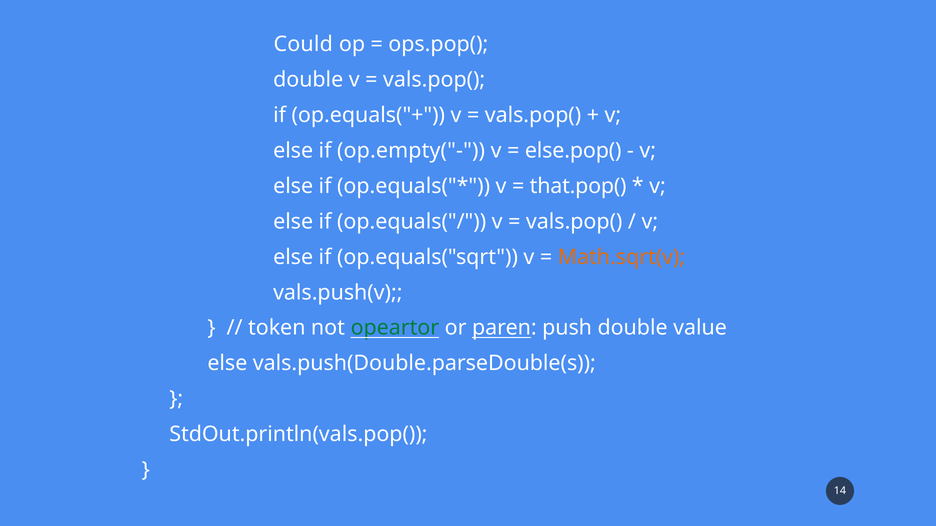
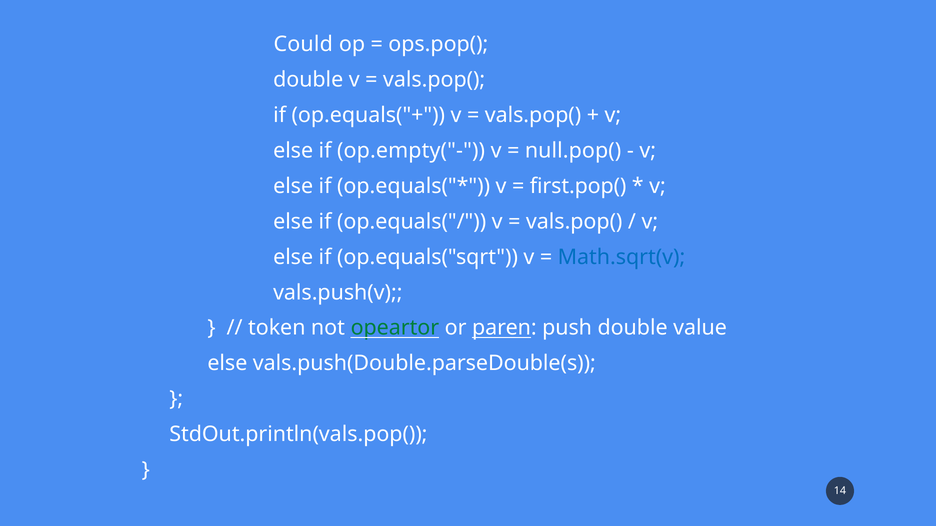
else.pop(: else.pop( -> null.pop( (573, 151)
that.pop(: that.pop( -> first.pop( (578, 186)
Math.sqrt(v colour: orange -> blue (621, 257)
